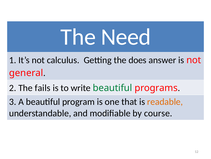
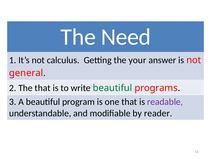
does: does -> your (137, 60)
The fails: fails -> that (43, 87)
readable colour: orange -> purple (165, 101)
course: course -> reader (158, 113)
